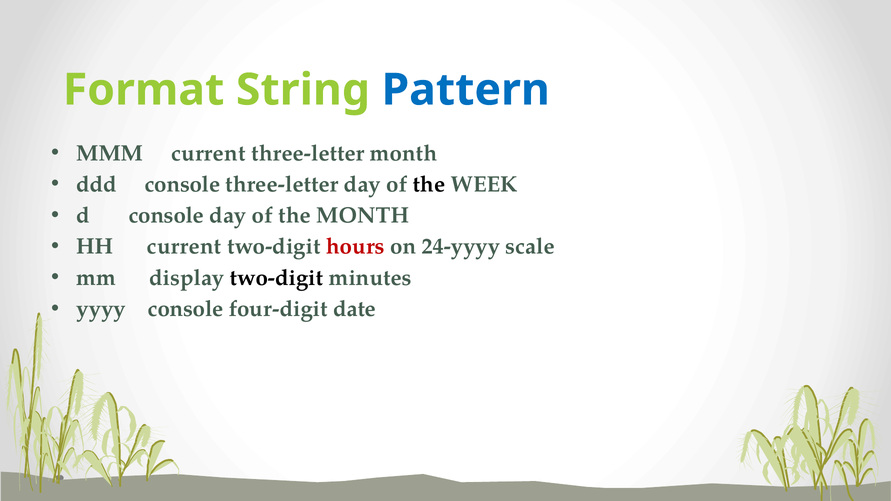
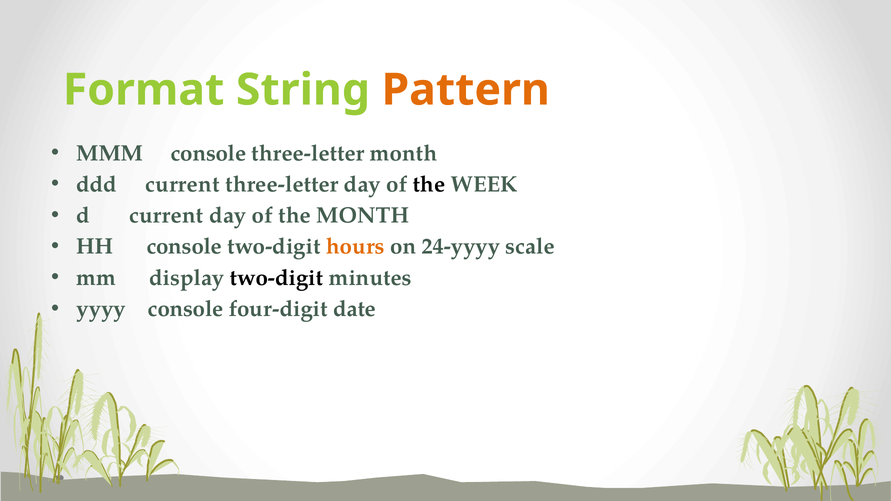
Pattern colour: blue -> orange (466, 90)
MMM current: current -> console (209, 153)
ddd console: console -> current (182, 184)
d console: console -> current (166, 216)
HH current: current -> console (184, 247)
hours colour: red -> orange (355, 247)
